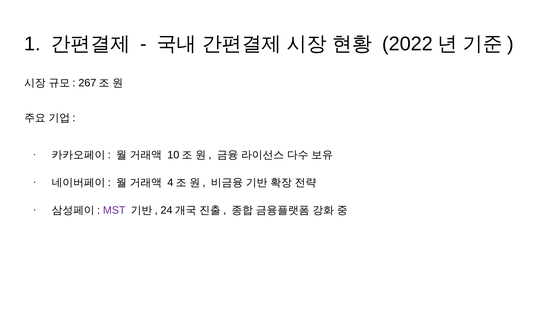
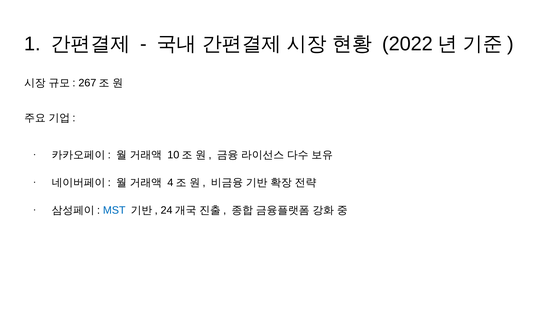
MST colour: purple -> blue (114, 210)
